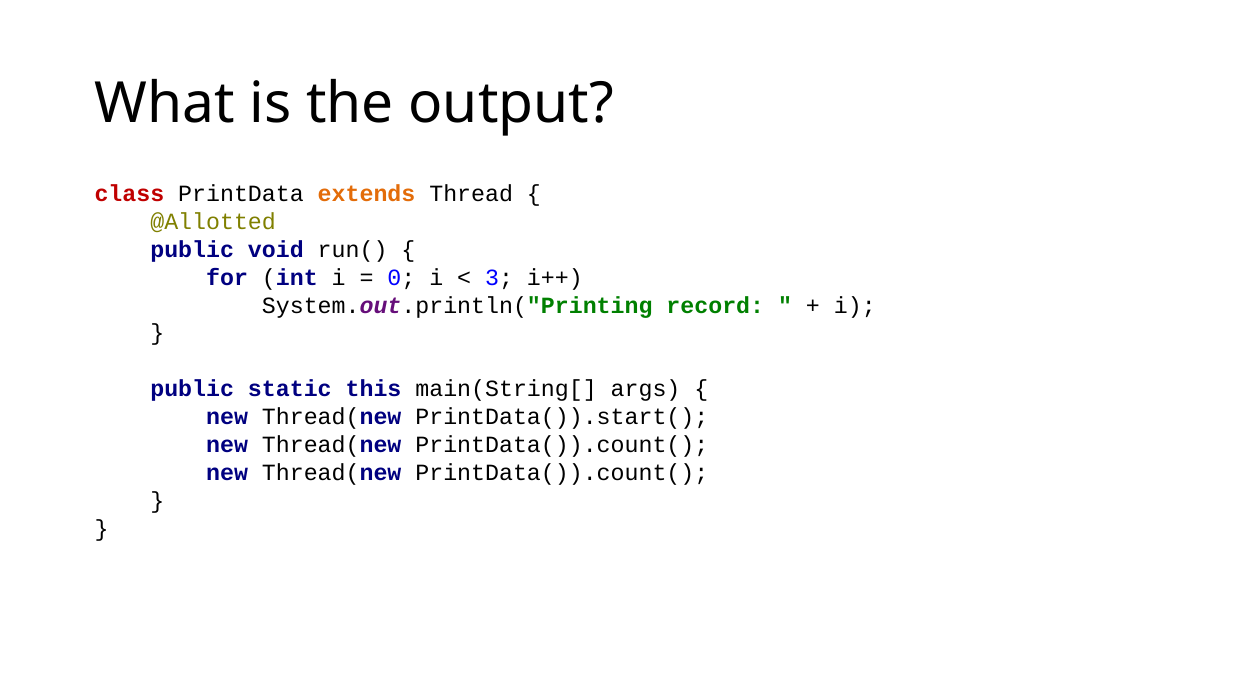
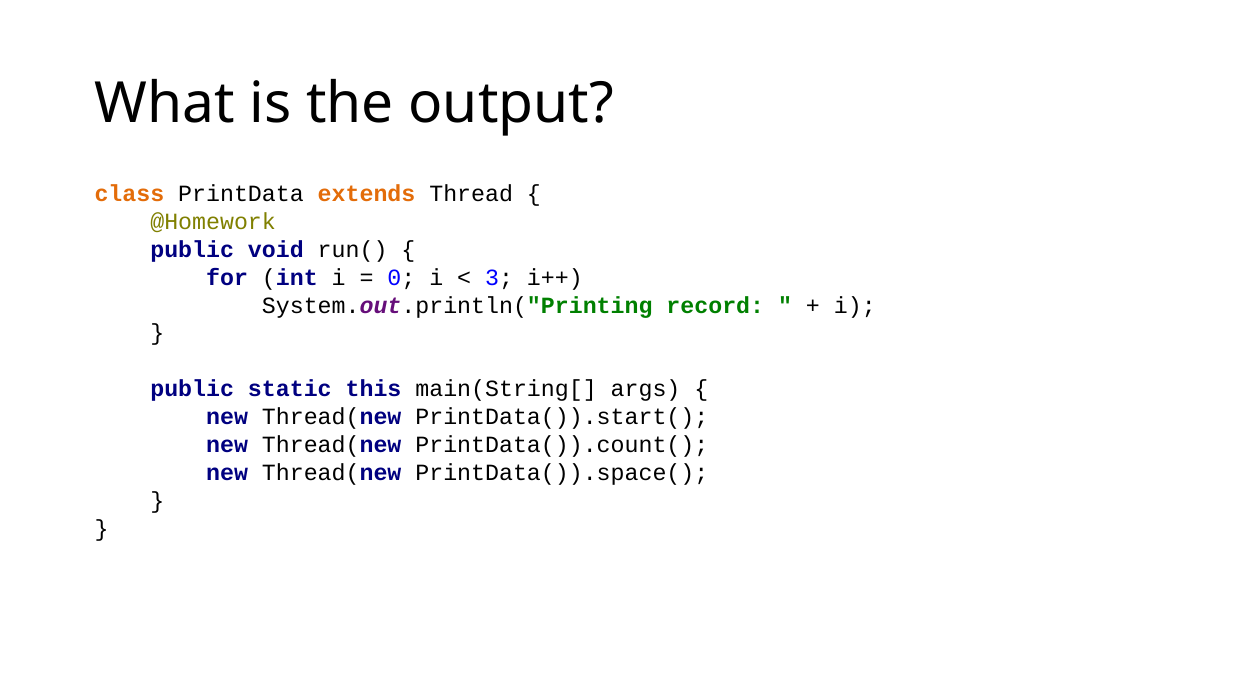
class colour: red -> orange (129, 194)
@Allotted: @Allotted -> @Homework (213, 222)
PrintData()).count(: PrintData()).count( -> PrintData()).space( (562, 473)
